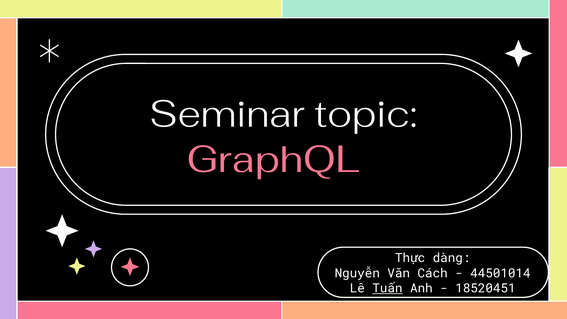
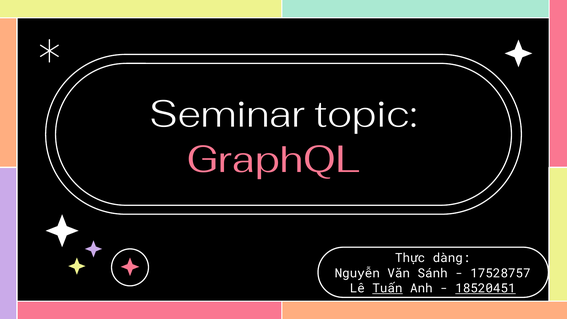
Cách: Cách -> Sánh (433, 273)
44501014: 44501014 -> 17528757 (500, 273)
18520451 underline: none -> present (485, 288)
